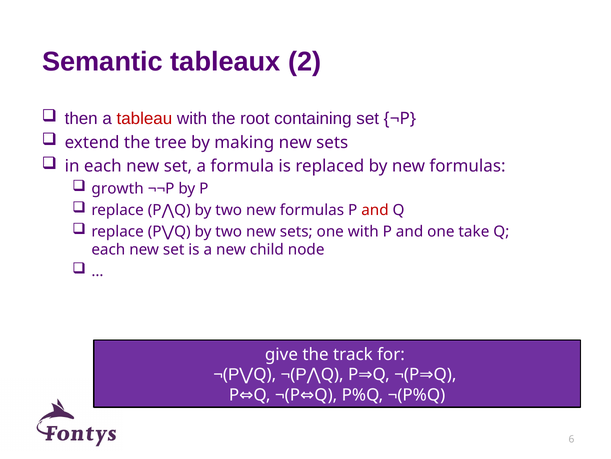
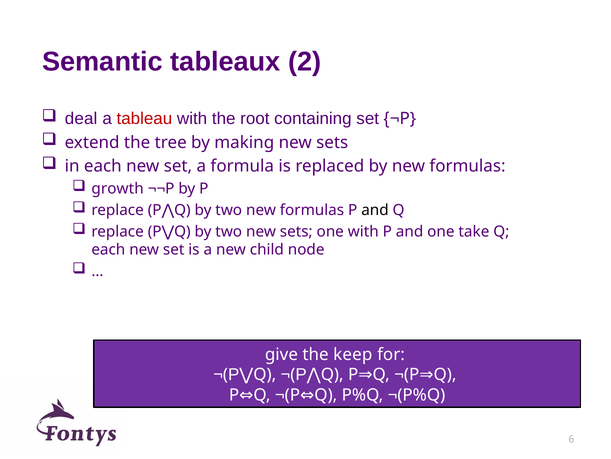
then: then -> deal (81, 118)
and colour: red -> black (375, 210)
track: track -> keep (353, 354)
